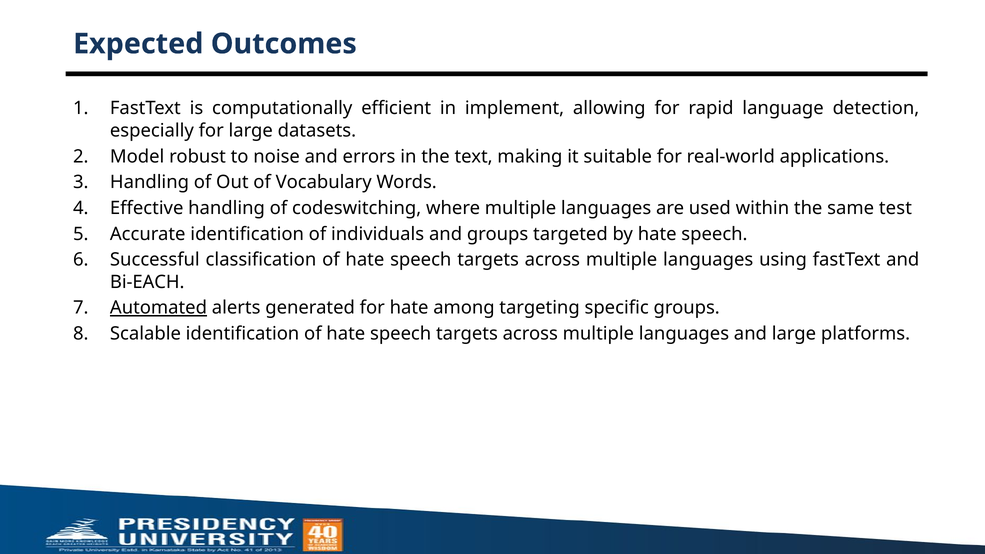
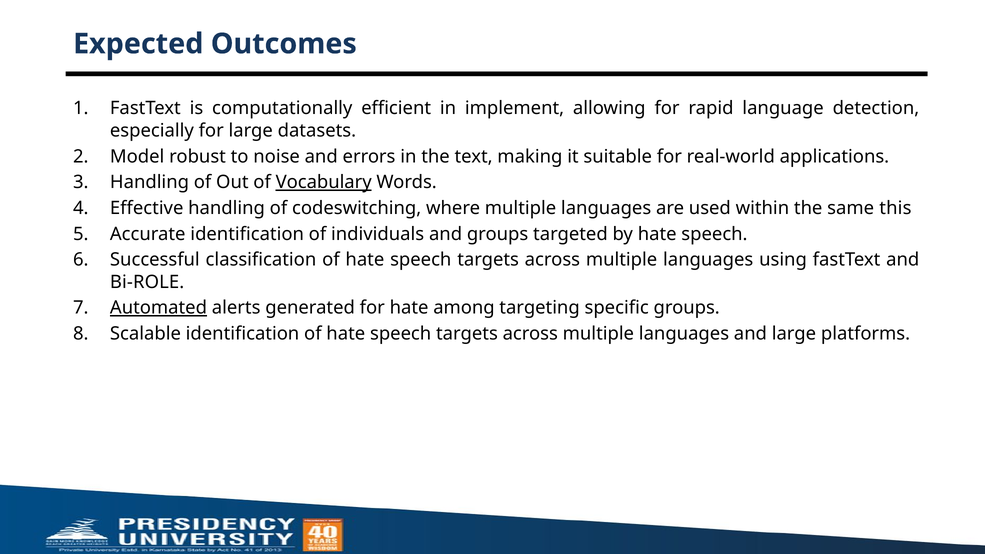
Vocabulary underline: none -> present (324, 182)
test: test -> this (895, 208)
Bi-EACH: Bi-EACH -> Bi-ROLE (147, 282)
